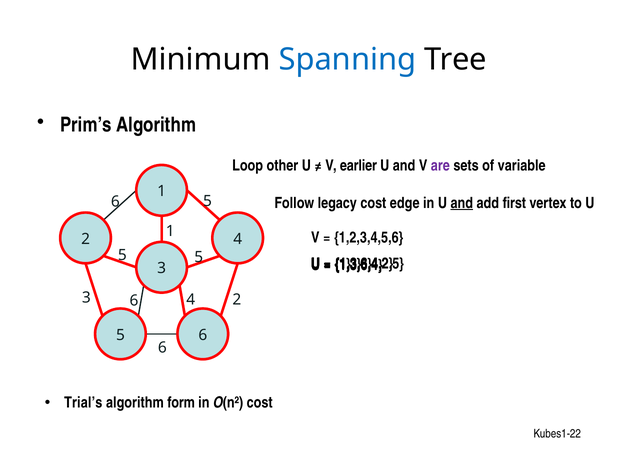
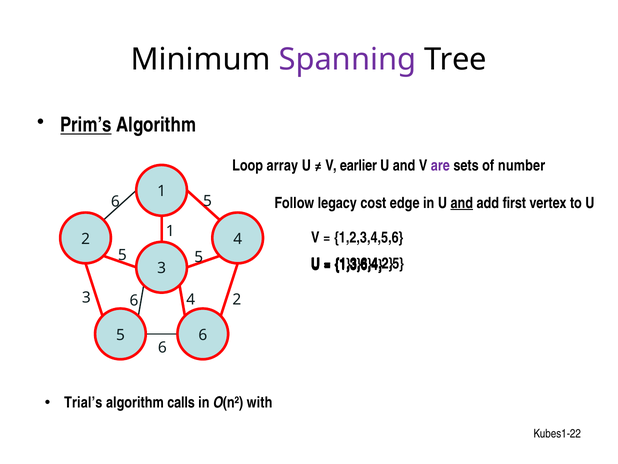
Spanning colour: blue -> purple (347, 59)
Prim’s underline: none -> present (86, 125)
other: other -> array (282, 166)
variable: variable -> number (522, 166)
form: form -> calls (181, 402)
O(n² cost: cost -> with (260, 402)
